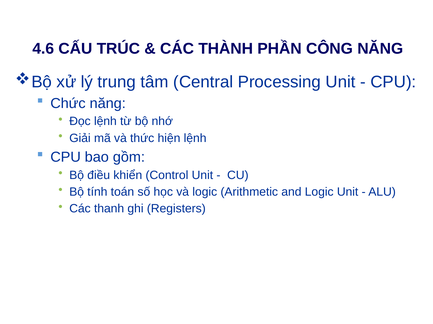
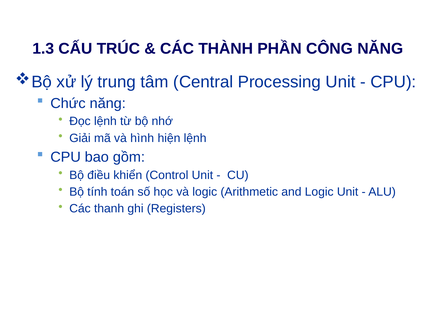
4.6: 4.6 -> 1.3 (43, 49)
thức: thức -> hình (142, 138)
